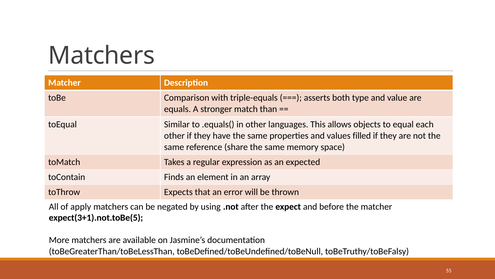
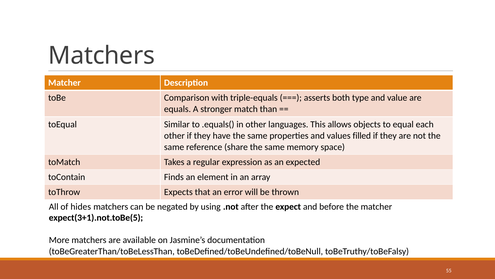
apply: apply -> hides (81, 206)
